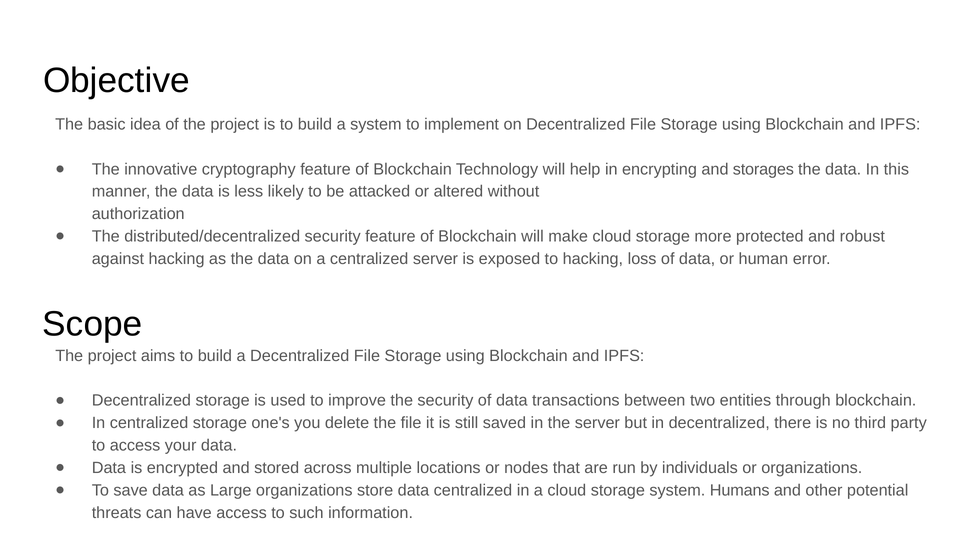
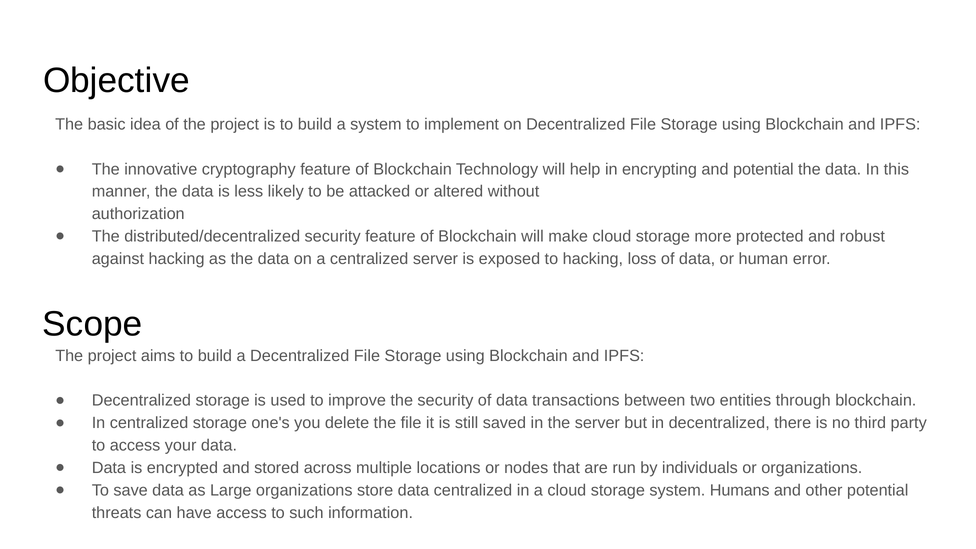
and storages: storages -> potential (763, 169)
